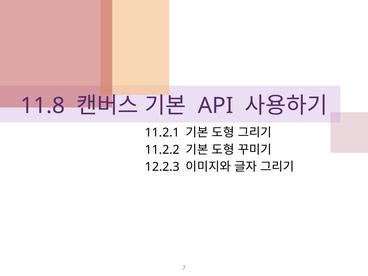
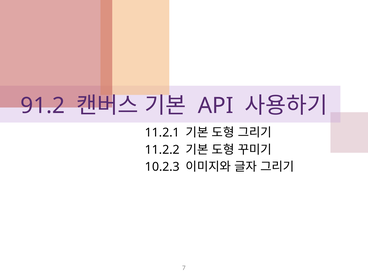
11.8: 11.8 -> 91.2 (43, 106)
12.2.3: 12.2.3 -> 10.2.3 (162, 167)
